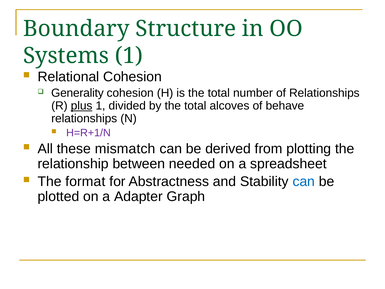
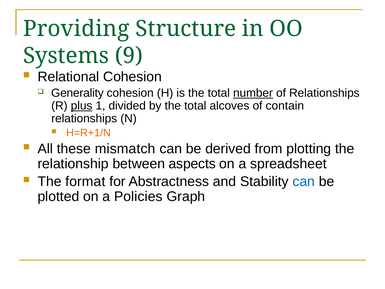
Boundary: Boundary -> Providing (76, 29)
Systems 1: 1 -> 9 (129, 56)
number underline: none -> present (253, 93)
behave: behave -> contain (285, 106)
H=R+1/N colour: purple -> orange (88, 133)
needed: needed -> aspects (192, 164)
Adapter: Adapter -> Policies (138, 196)
